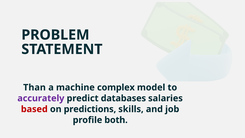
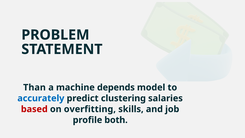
complex: complex -> depends (116, 87)
accurately colour: purple -> blue (41, 98)
databases: databases -> clustering (123, 98)
predictions: predictions -> overfitting (90, 109)
